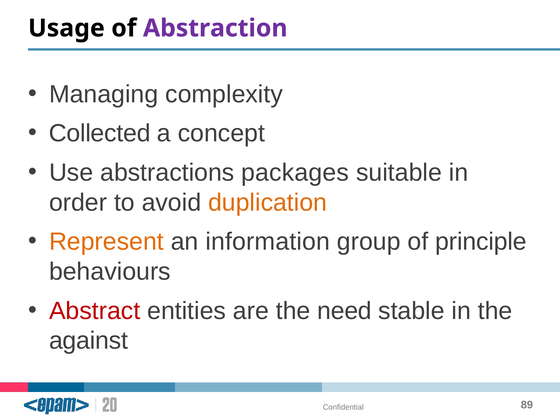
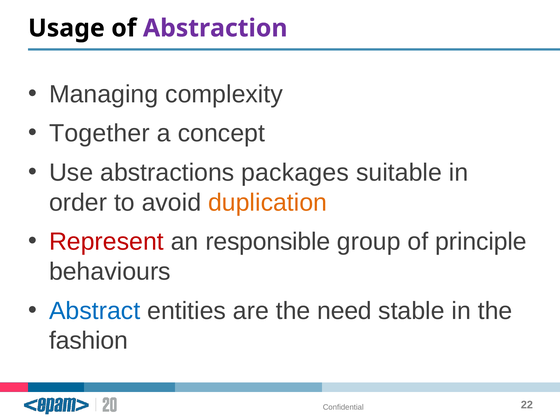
Collected: Collected -> Together (99, 133)
Represent colour: orange -> red (106, 242)
information: information -> responsible (268, 242)
Abstract colour: red -> blue (95, 311)
against: against -> fashion (89, 341)
89: 89 -> 22 (527, 405)
